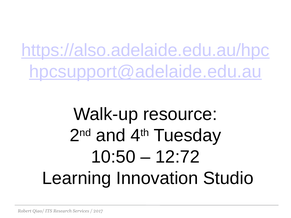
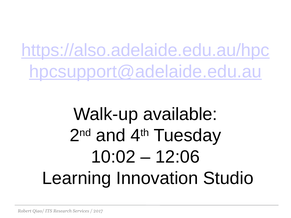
resource: resource -> available (180, 114)
10:50: 10:50 -> 10:02 (113, 157)
12:72: 12:72 -> 12:06 (177, 157)
